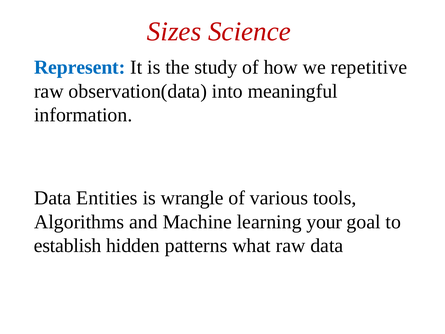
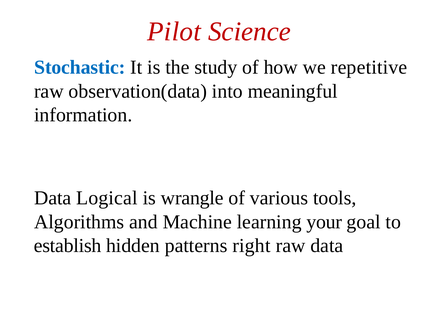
Sizes: Sizes -> Pilot (174, 32)
Represent: Represent -> Stochastic (80, 67)
Entities: Entities -> Logical (107, 198)
what: what -> right (251, 245)
